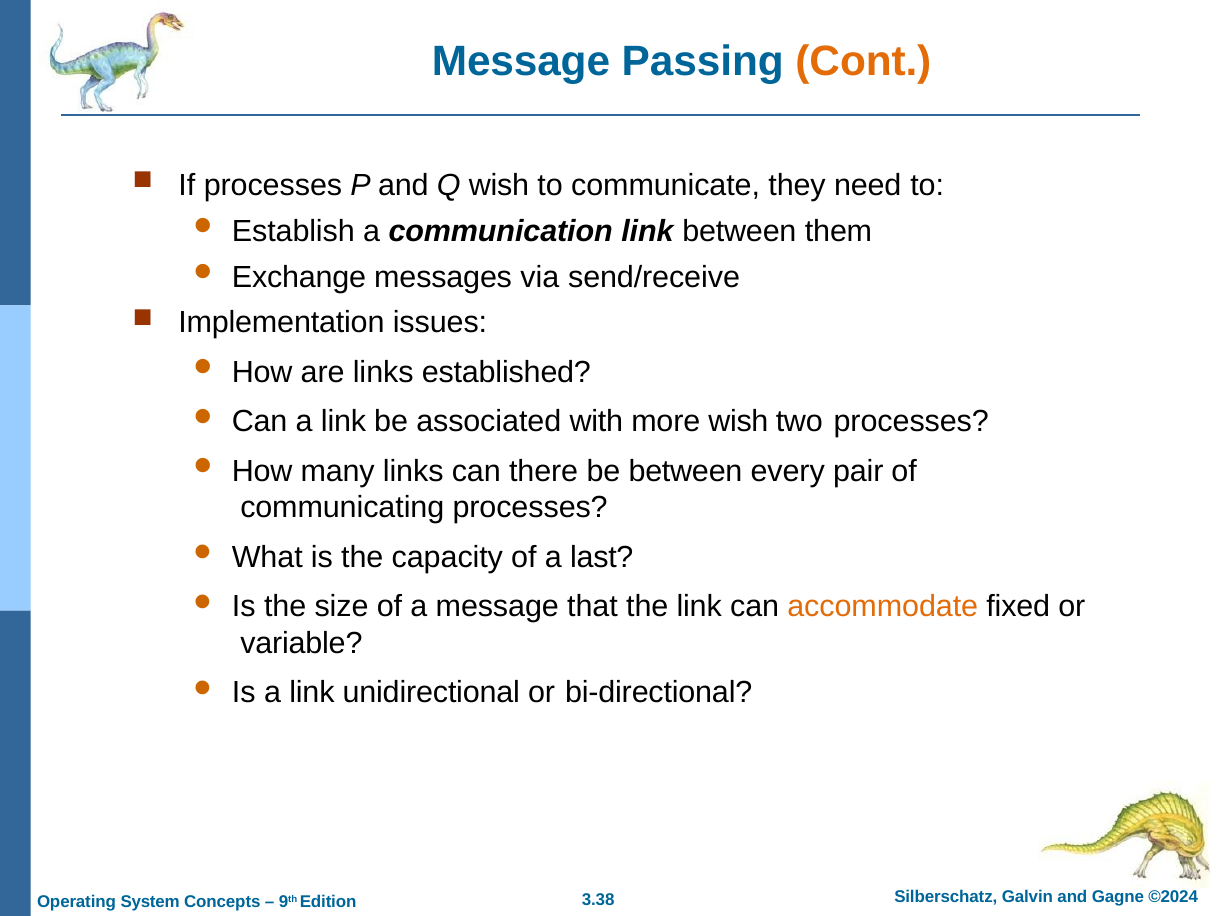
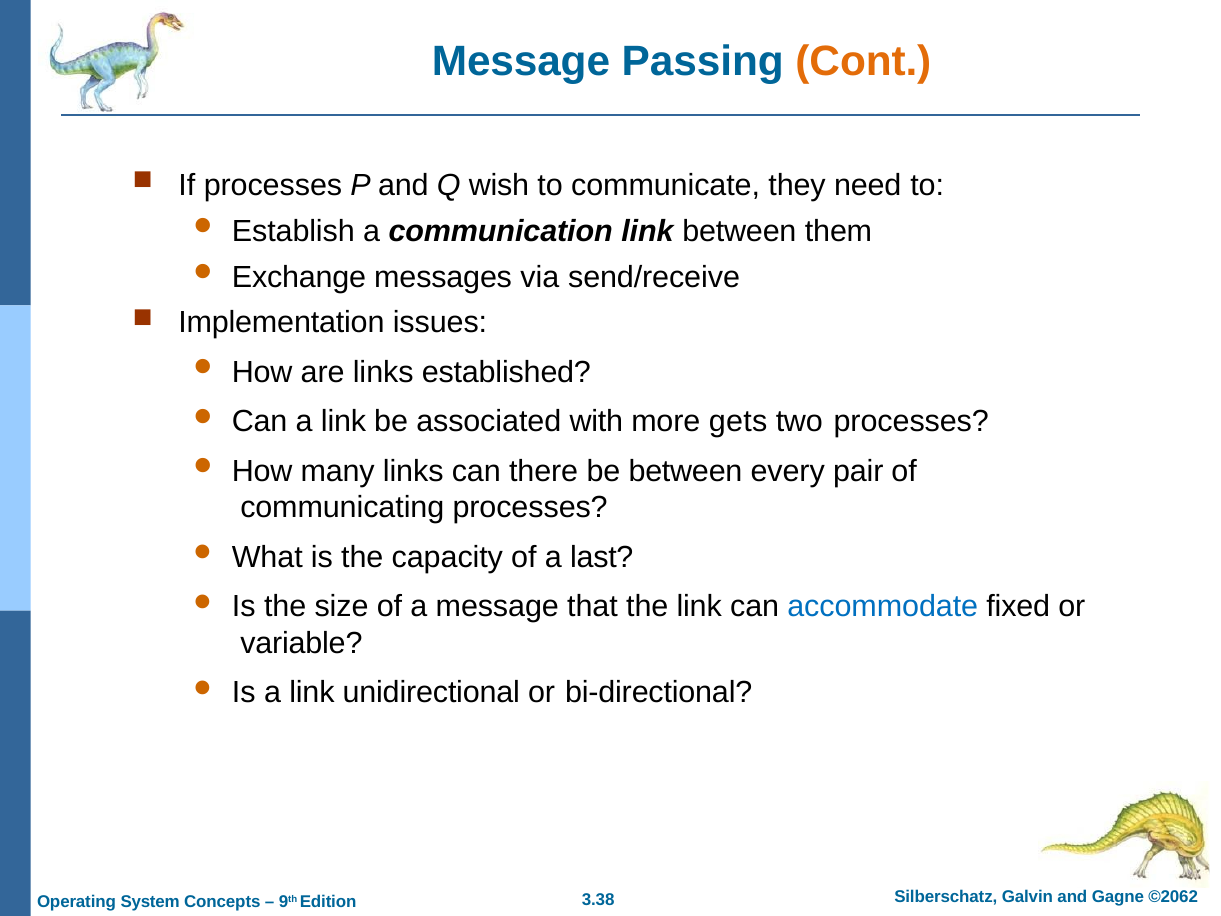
more wish: wish -> gets (738, 422)
accommodate colour: orange -> blue (883, 606)
©2024: ©2024 -> ©2062 (1173, 897)
